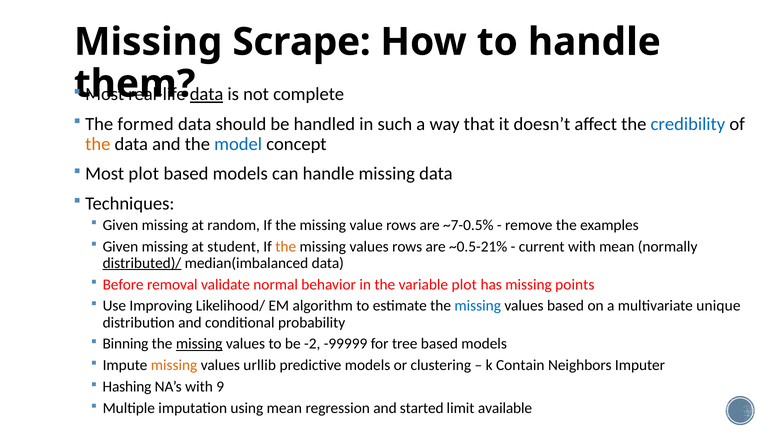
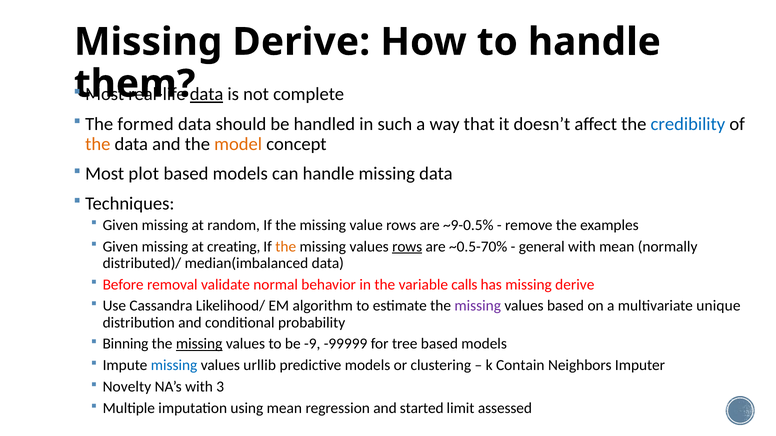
Scrape: Scrape -> Derive (301, 42)
model colour: blue -> orange (238, 144)
~7-0.5%: ~7-0.5% -> ~9-0.5% (468, 225)
student: student -> creating (234, 247)
rows underline: none -> present (407, 247)
~0.5-21%: ~0.5-21% -> ~0.5-70% (478, 247)
current: current -> general (542, 247)
distributed)/ underline: present -> none (142, 263)
variable plot: plot -> calls (464, 285)
has missing points: points -> derive (575, 285)
Improving: Improving -> Cassandra (161, 306)
missing colour: blue -> purple (478, 306)
-2: -2 -> -9 (312, 344)
missing colour: orange -> blue (174, 366)
Hashing: Hashing -> Novelty (127, 387)
9: 9 -> 3 (220, 387)
available: available -> assessed (505, 409)
